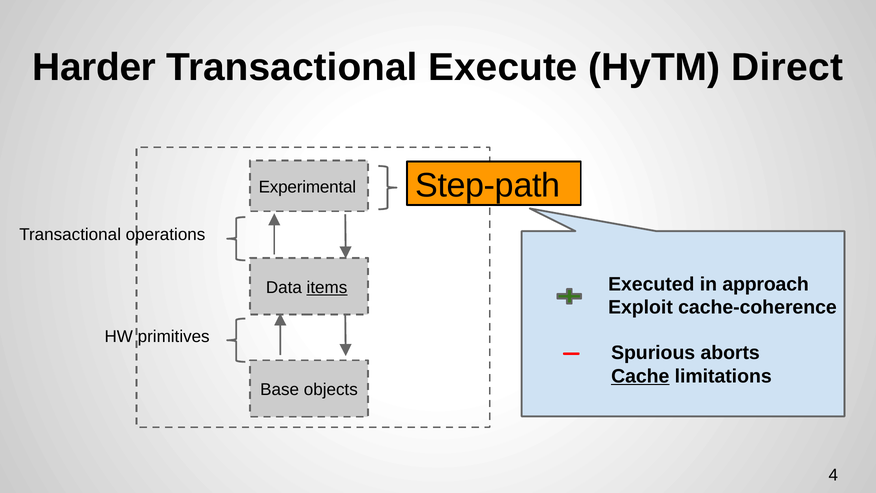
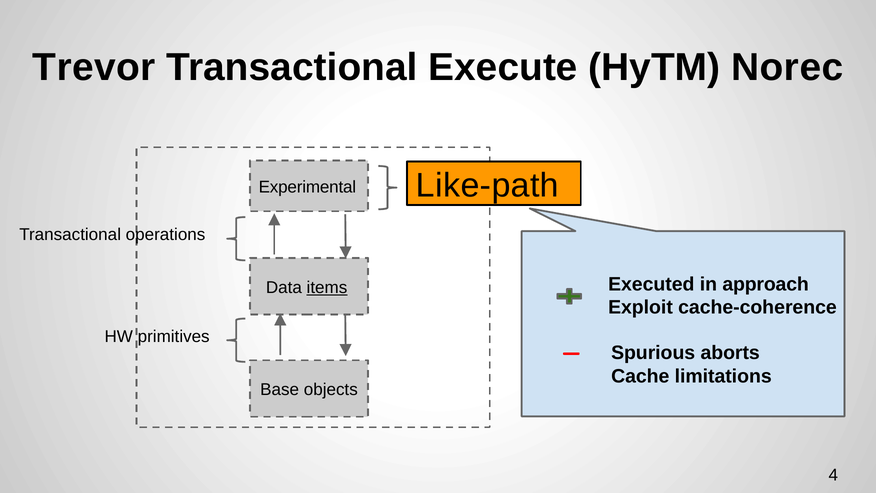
Harder: Harder -> Trevor (94, 67)
Direct: Direct -> Norec (787, 67)
Step-path: Step-path -> Like-path (487, 186)
Cache underline: present -> none (640, 376)
